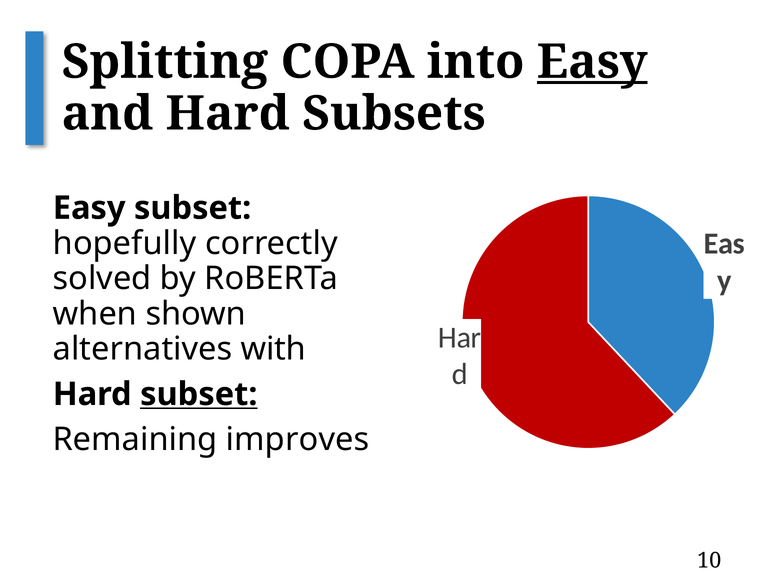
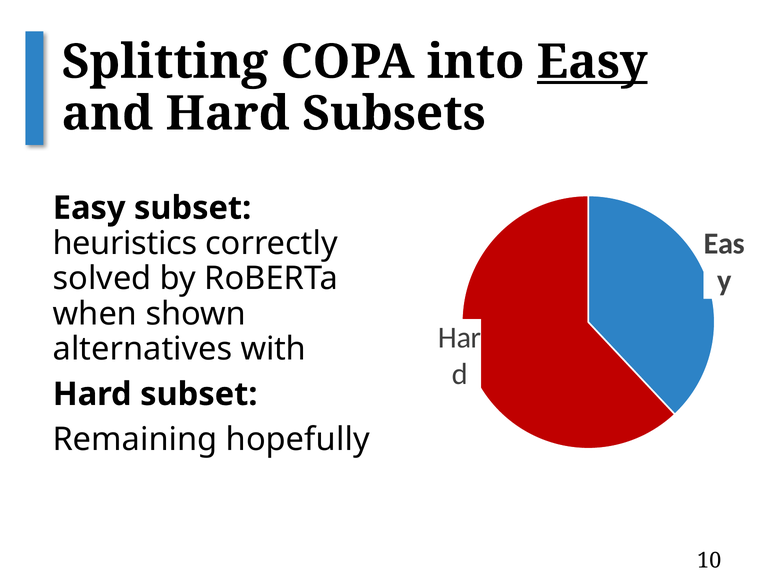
hopefully: hopefully -> heuristics (125, 243)
subset underline: present -> none (199, 394)
improves: improves -> hopefully (298, 439)
